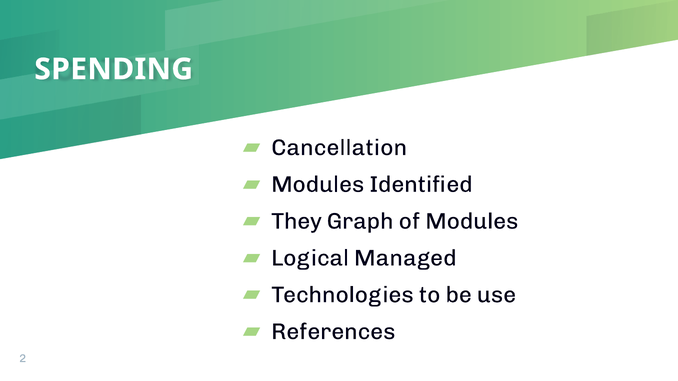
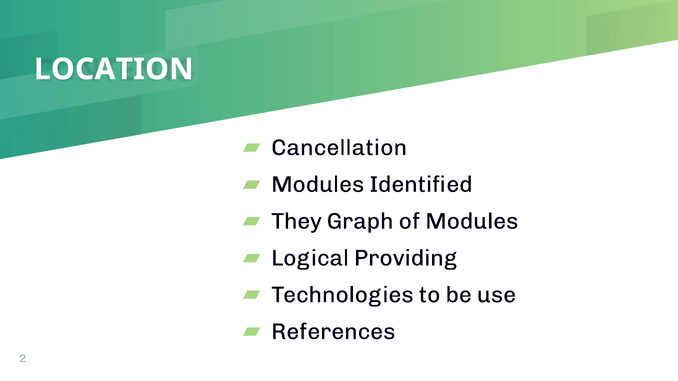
SPENDING: SPENDING -> LOCATION (114, 69)
Managed: Managed -> Providing (405, 258)
